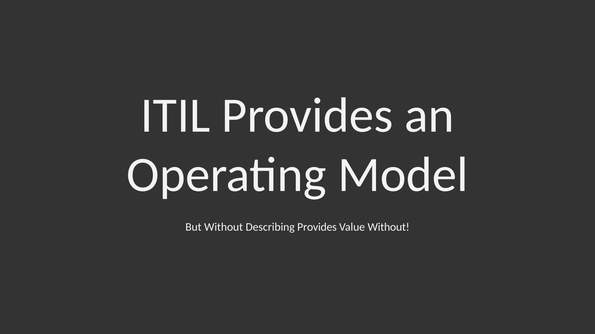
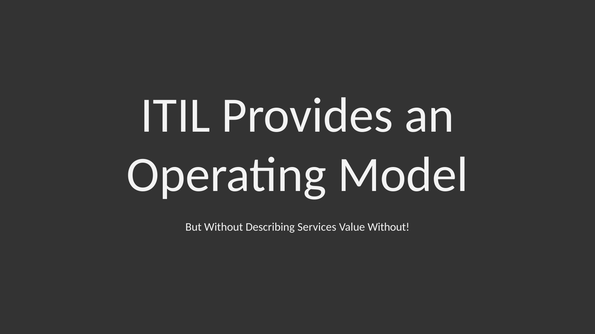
Describing Provides: Provides -> Services (317, 227)
